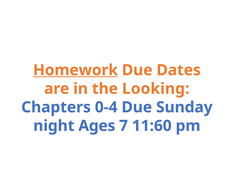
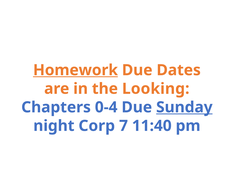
Sunday underline: none -> present (184, 107)
Ages: Ages -> Corp (97, 126)
11:60: 11:60 -> 11:40 (152, 126)
